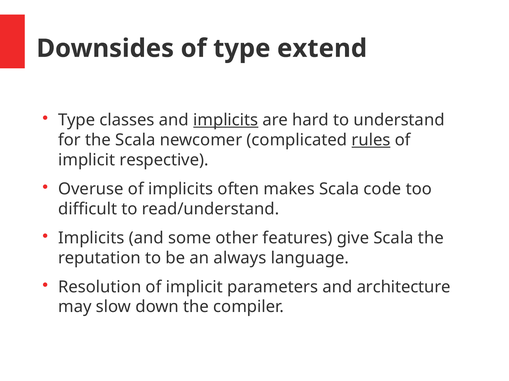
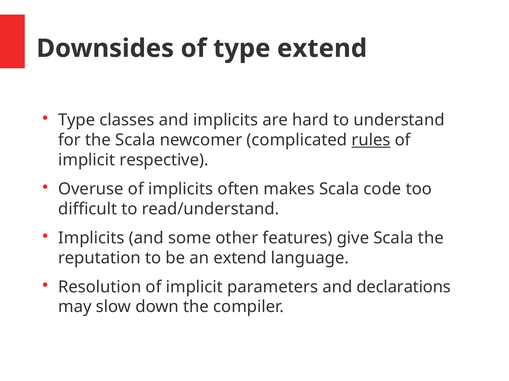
implicits underline: present -> none (226, 120)
an always: always -> extend (240, 258)
architecture: architecture -> declarations (404, 287)
